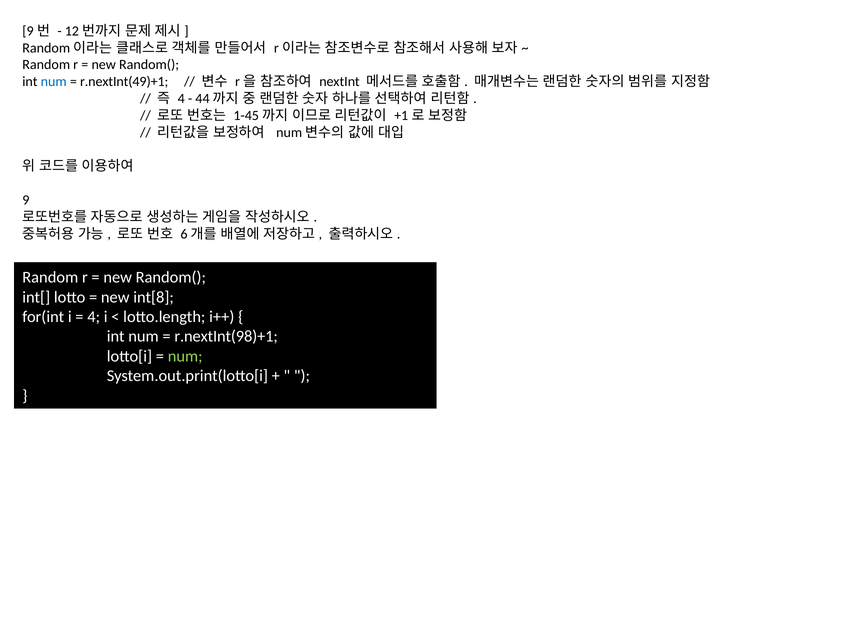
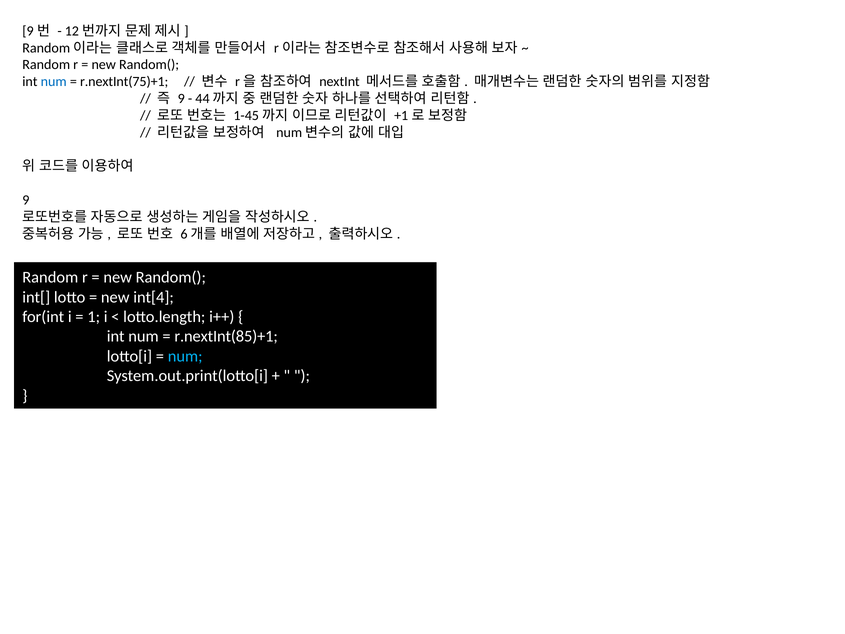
r.nextInt(49)+1: r.nextInt(49)+1 -> r.nextInt(75)+1 (124, 82)
4: 4 -> 9 (181, 99)
int[8: int[8 -> int[4 (154, 297)
4: 4 -> 1 (94, 317)
r.nextInt(98)+1: r.nextInt(98)+1 -> r.nextInt(85)+1 (226, 336)
num colour: light green -> light blue (185, 356)
